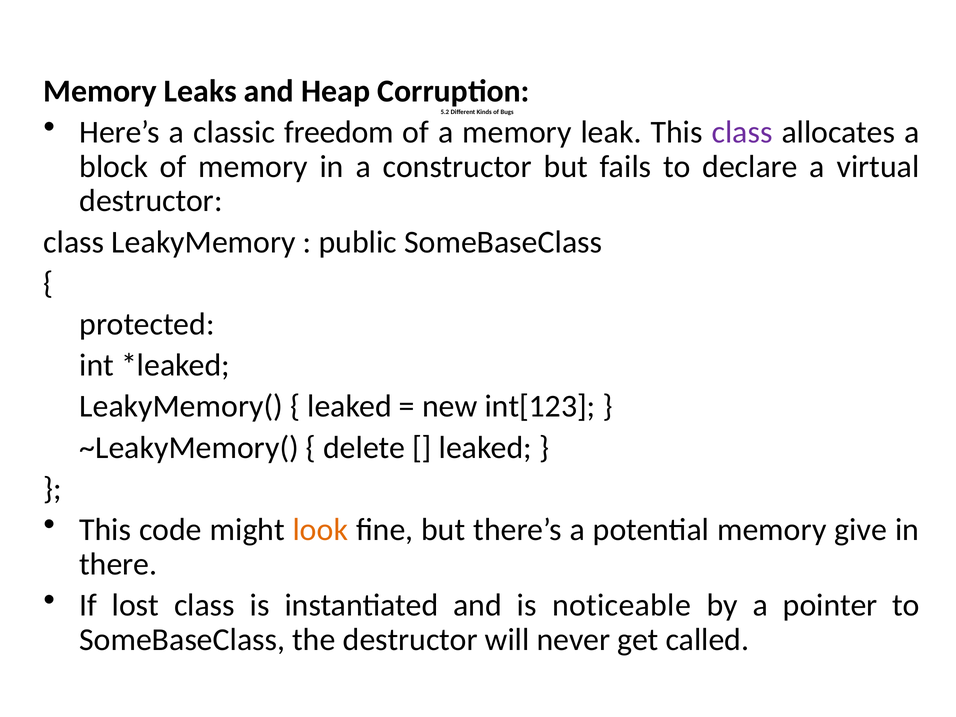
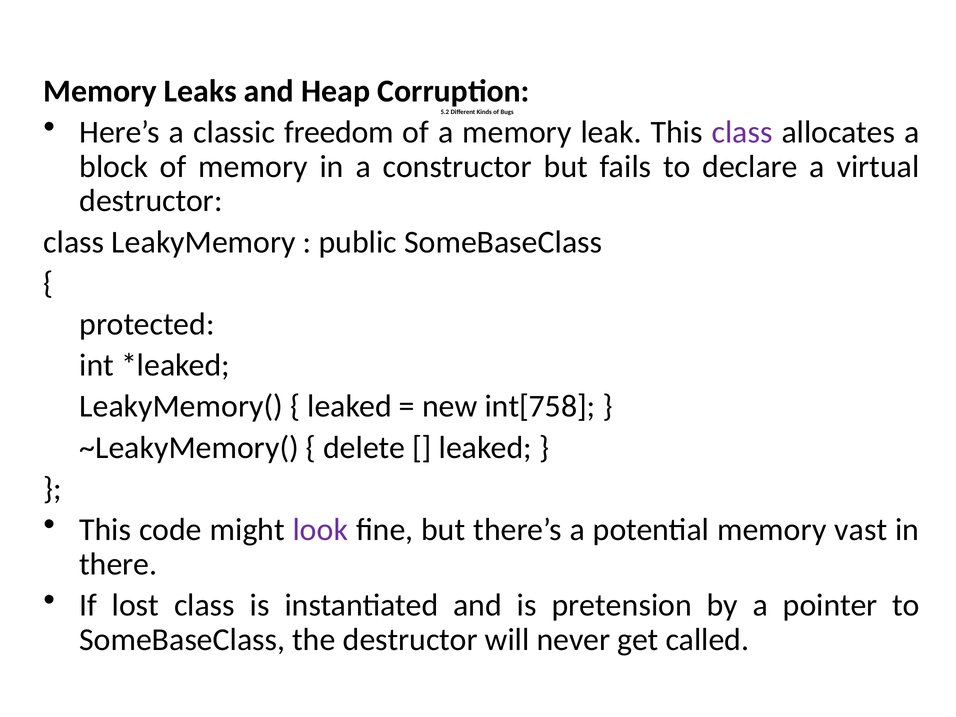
int[123: int[123 -> int[758 (540, 406)
look colour: orange -> purple (320, 530)
give: give -> vast (861, 530)
noticeable: noticeable -> pretension (622, 605)
